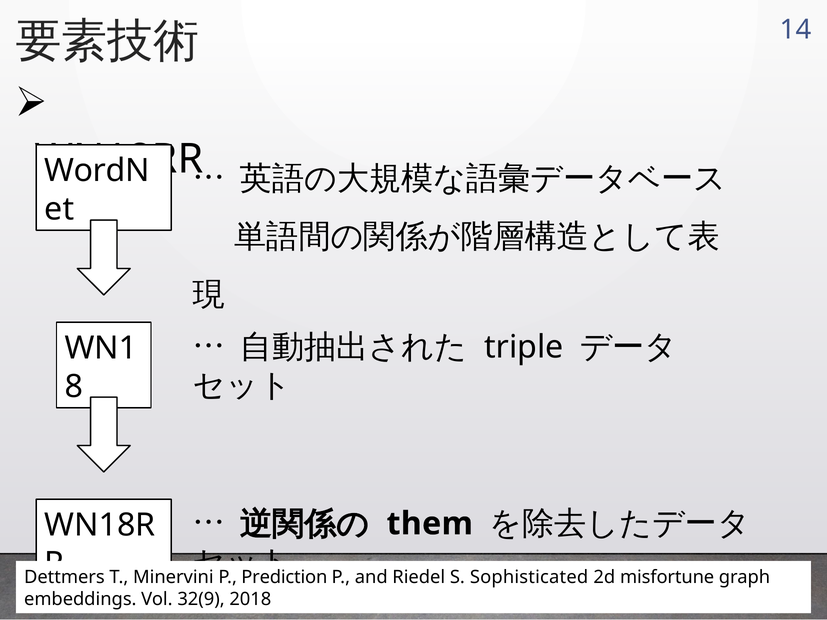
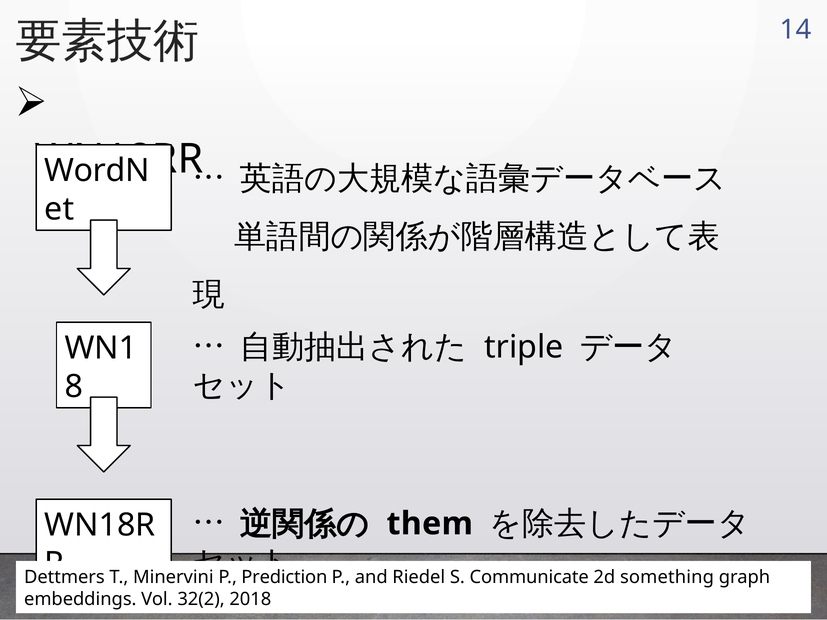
Sophisticated: Sophisticated -> Communicate (529, 578)
misfortune: misfortune -> something (667, 578)
32(9: 32(9 -> 32(2 (201, 600)
